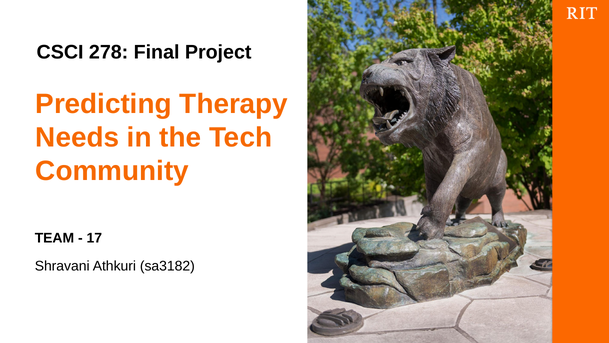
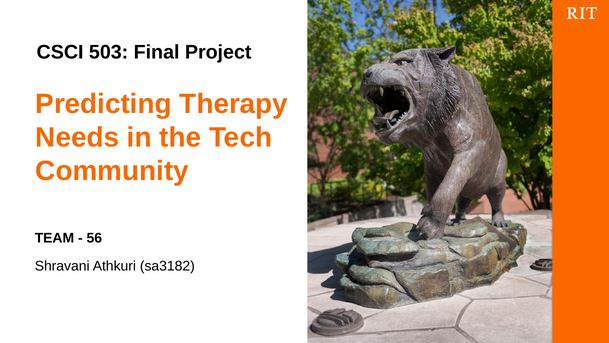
278: 278 -> 503 (109, 52)
17: 17 -> 56 (94, 238)
